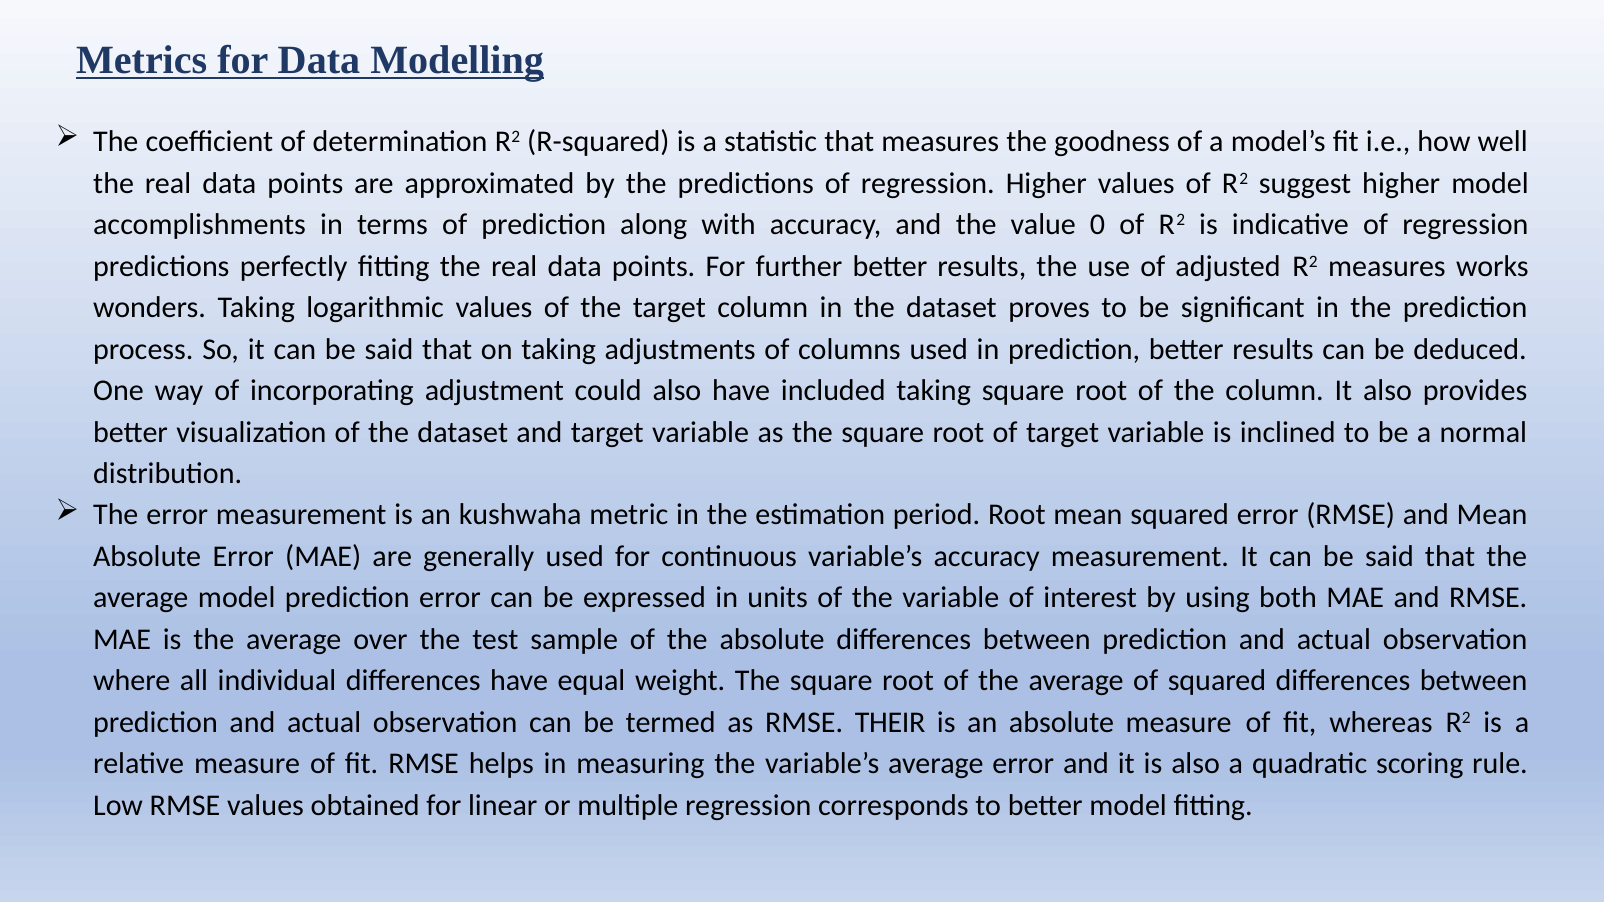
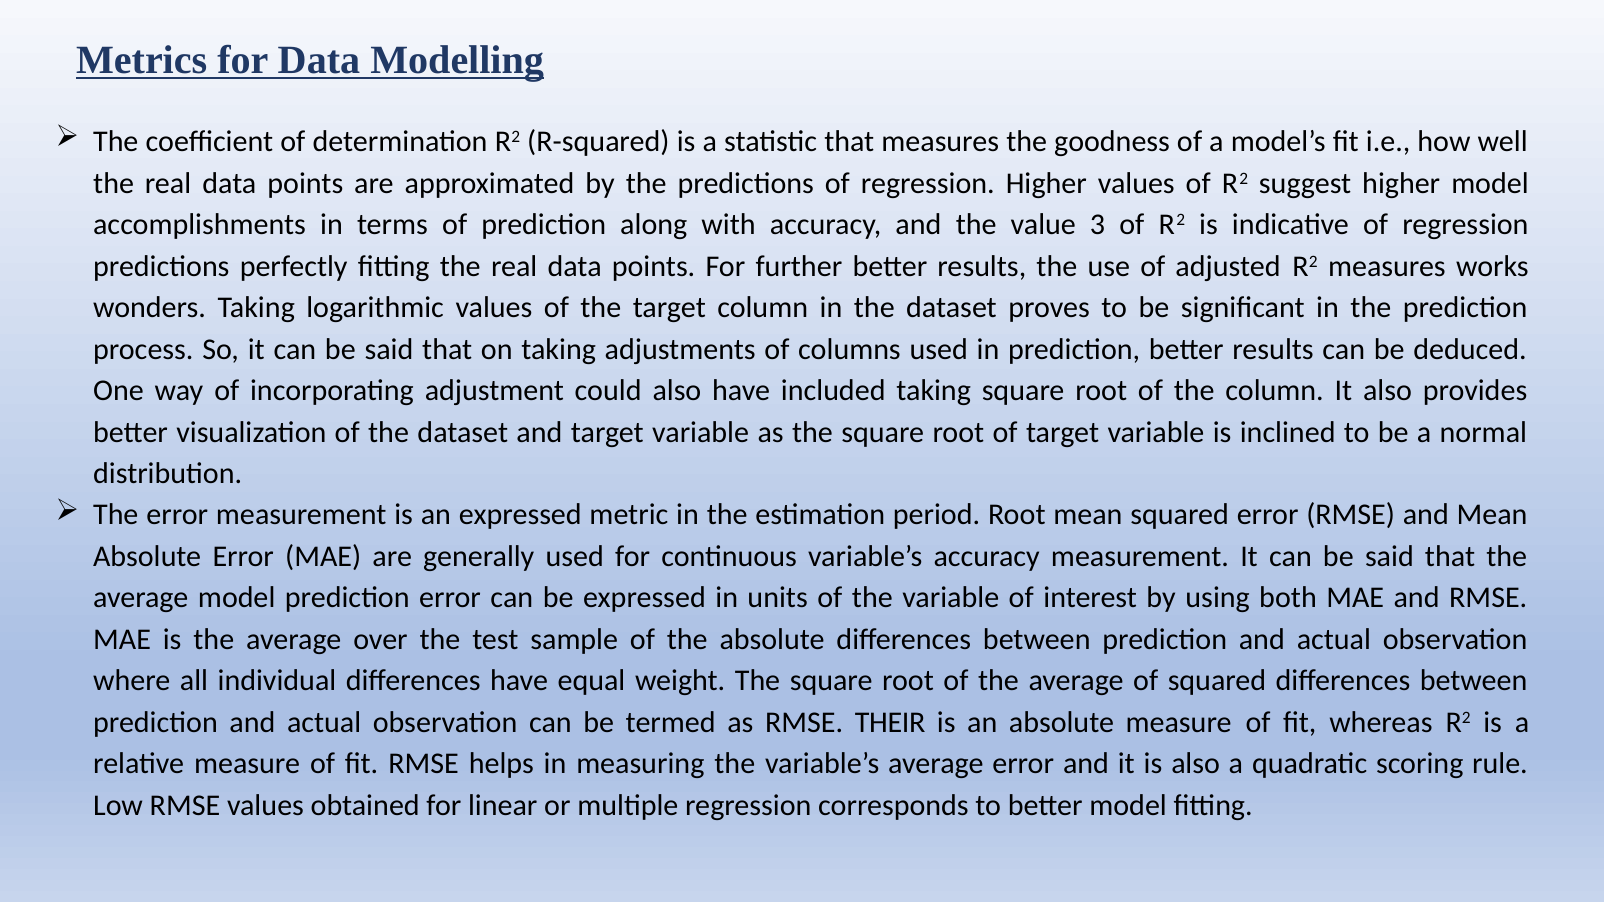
0: 0 -> 3 (1098, 225)
an kushwaha: kushwaha -> expressed (520, 515)
